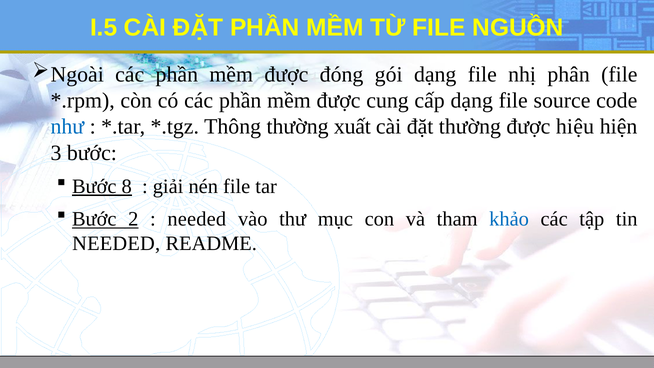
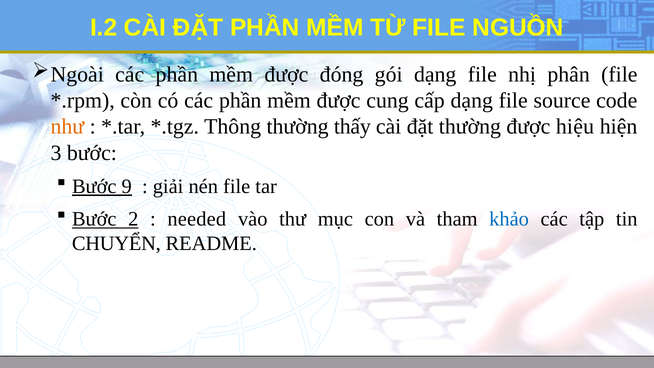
I.5: I.5 -> I.2 (104, 27)
như colour: blue -> orange (67, 127)
xuất: xuất -> thấy (352, 127)
8: 8 -> 9 (127, 186)
NEEDED: NEEDED -> CHUYỂN (116, 243)
